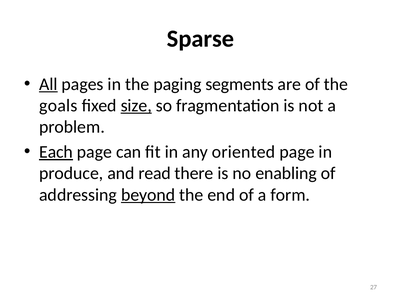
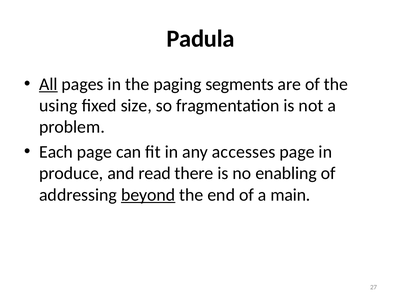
Sparse: Sparse -> Padula (201, 39)
goals: goals -> using (58, 106)
size underline: present -> none (136, 106)
Each underline: present -> none (56, 152)
oriented: oriented -> accesses (244, 152)
form: form -> main (290, 195)
